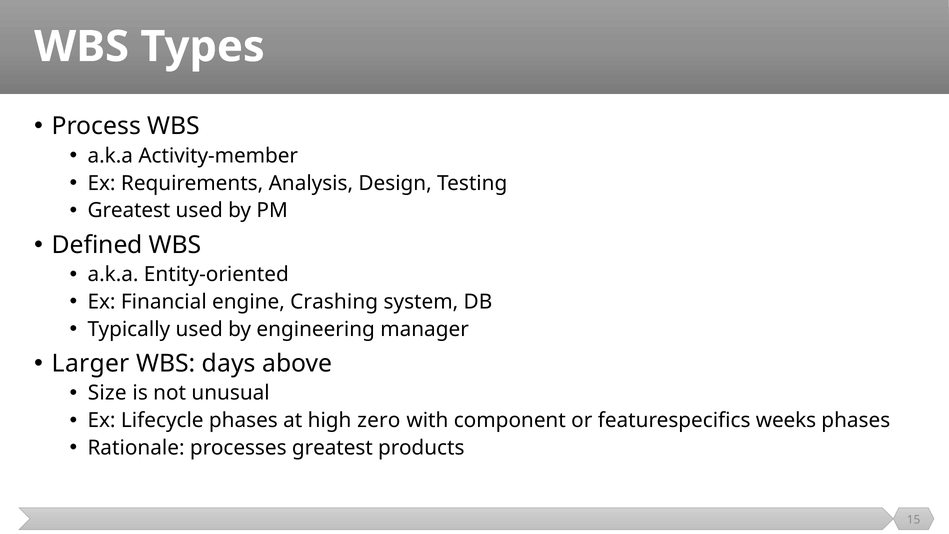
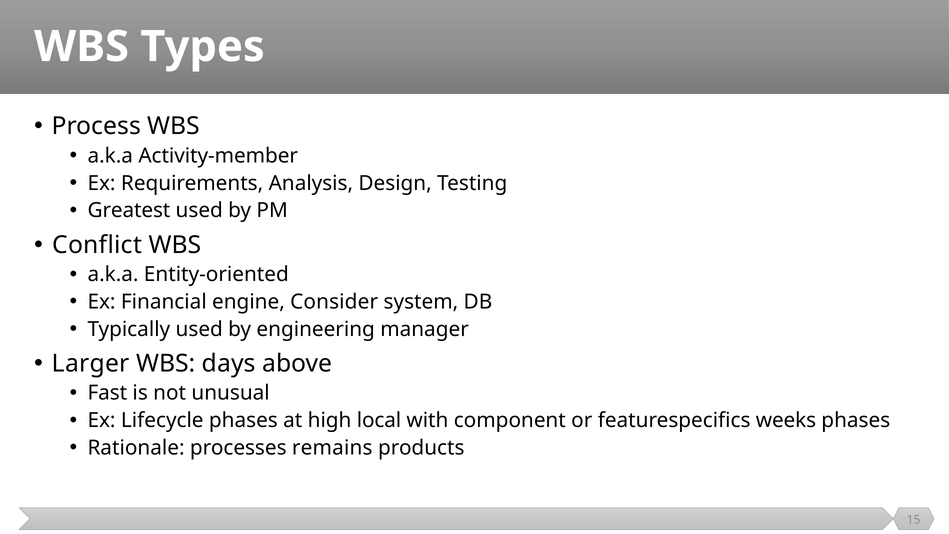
Defined: Defined -> Conflict (97, 245)
Crashing: Crashing -> Consider (334, 302)
Size: Size -> Fast (107, 393)
zero: zero -> local (379, 420)
processes greatest: greatest -> remains (332, 448)
